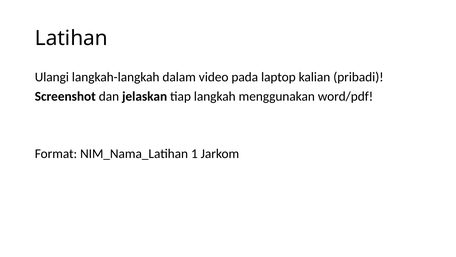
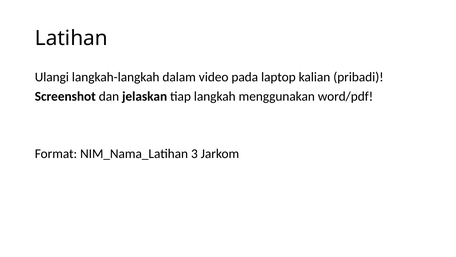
1: 1 -> 3 (194, 154)
